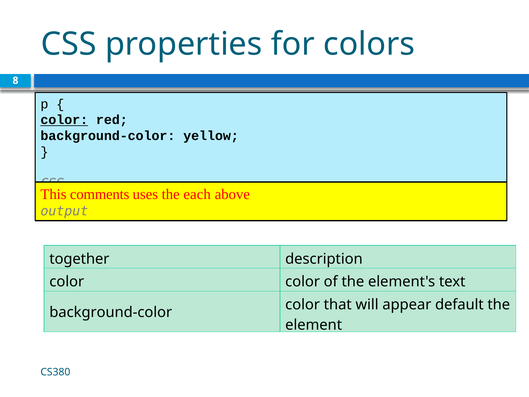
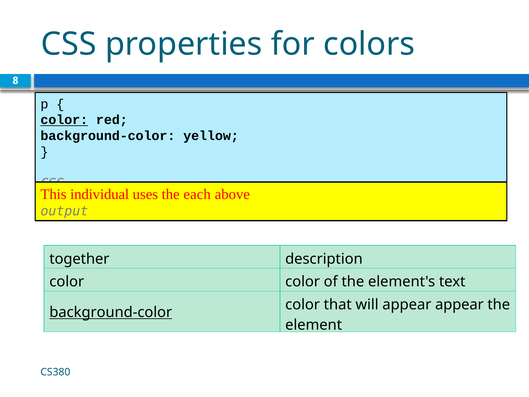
comments: comments -> individual (100, 194)
appear default: default -> appear (459, 305)
background-color underline: none -> present (111, 312)
